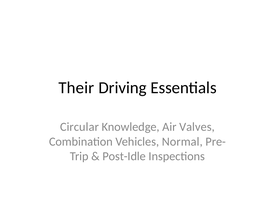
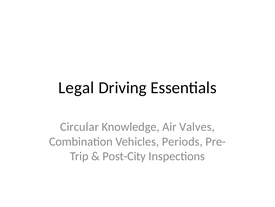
Their: Their -> Legal (76, 87)
Normal: Normal -> Periods (182, 141)
Post-Idle: Post-Idle -> Post-City (124, 156)
